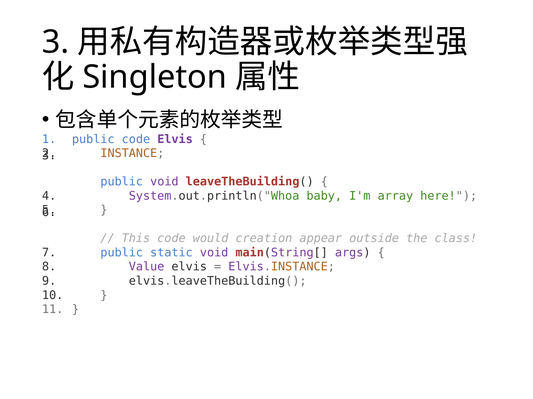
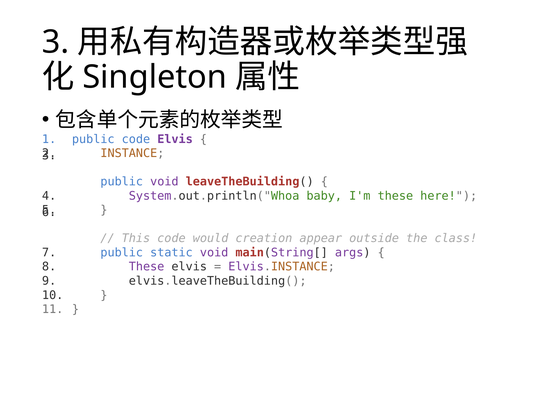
I'm array: array -> these (395, 196)
Value: Value -> These (147, 267)
